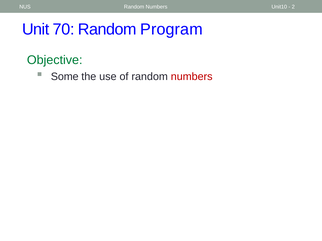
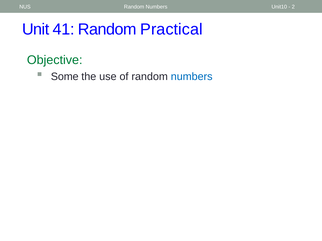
70: 70 -> 41 (64, 29)
Program: Program -> Practical (171, 29)
numbers colour: red -> blue (192, 77)
